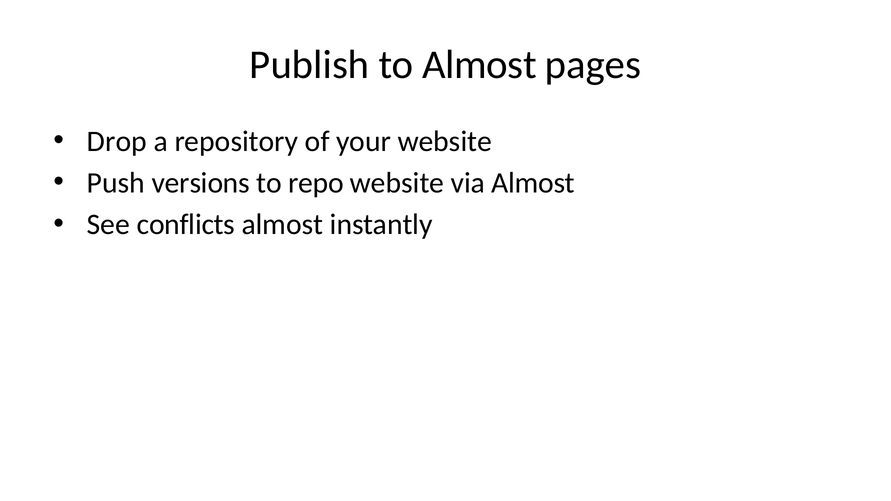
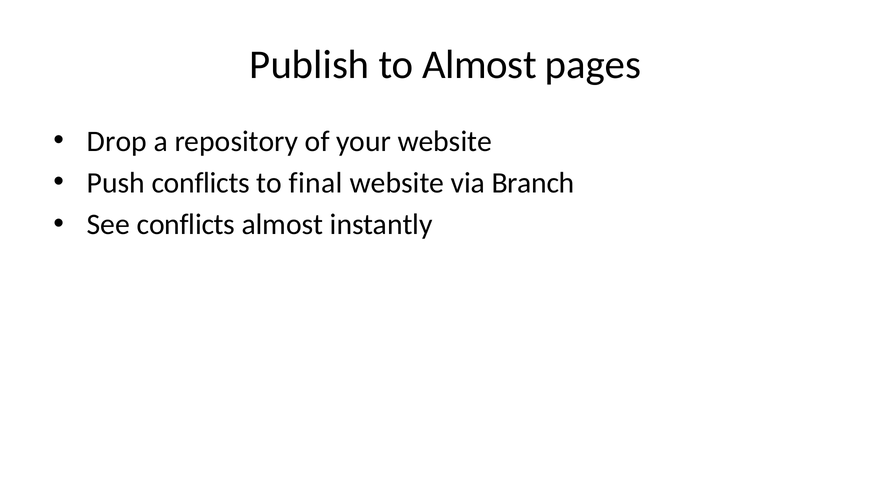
Push versions: versions -> conflicts (201, 183)
repo: repo -> final (316, 183)
via Almost: Almost -> Branch (533, 183)
